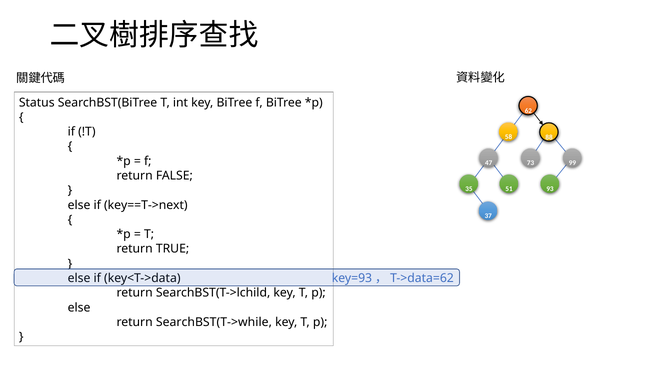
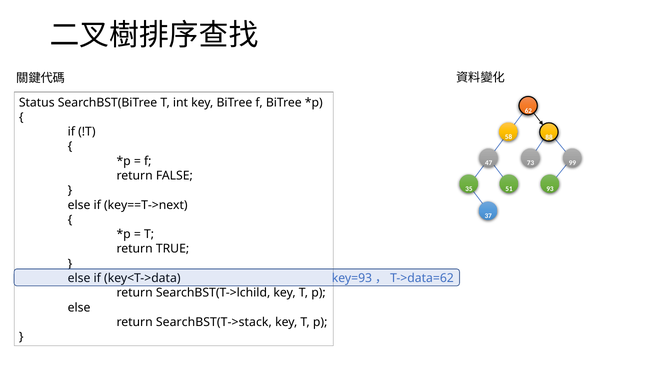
SearchBST(T->while: SearchBST(T->while -> SearchBST(T->stack (214, 322)
